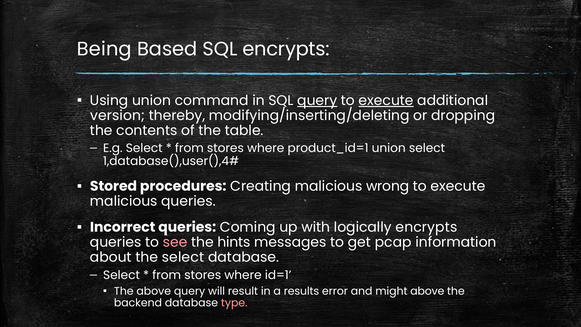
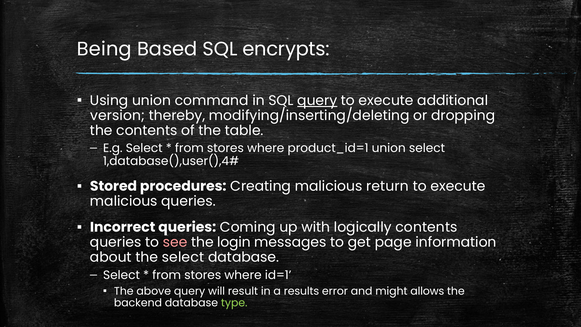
execute underline: present -> none (386, 100)
wrong: wrong -> return (387, 186)
logically encrypts: encrypts -> contents (426, 227)
hints: hints -> login (234, 242)
pcap: pcap -> page (393, 242)
might above: above -> allows (427, 291)
type colour: pink -> light green (234, 303)
